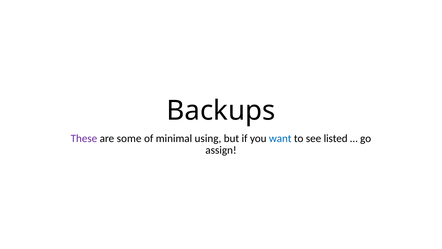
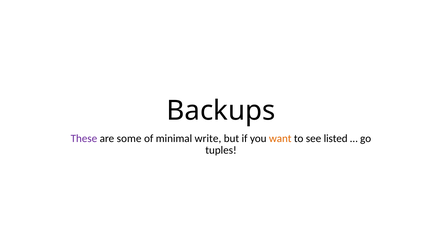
using: using -> write (208, 138)
want colour: blue -> orange (280, 138)
assign: assign -> tuples (221, 150)
